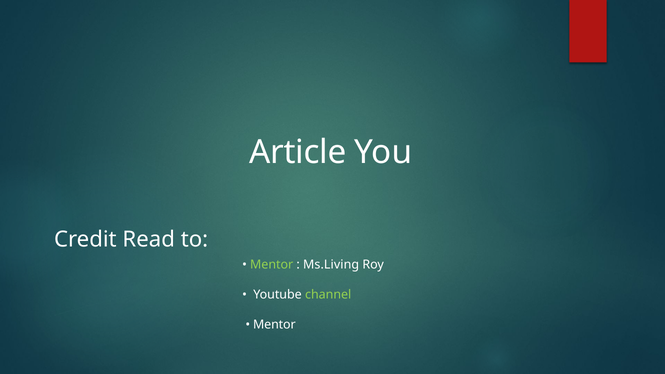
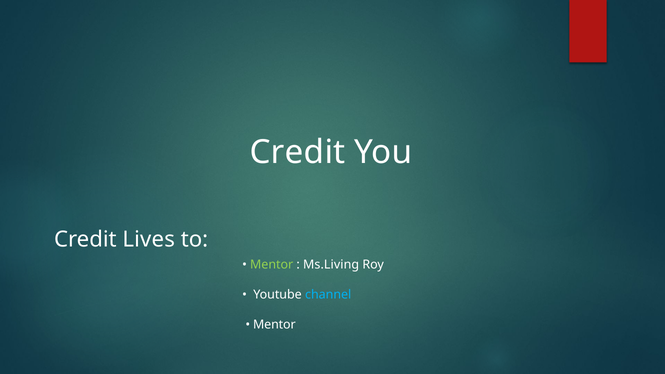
Article: Article -> Credit (298, 152)
Read: Read -> Lives (149, 239)
channel colour: light green -> light blue (328, 295)
